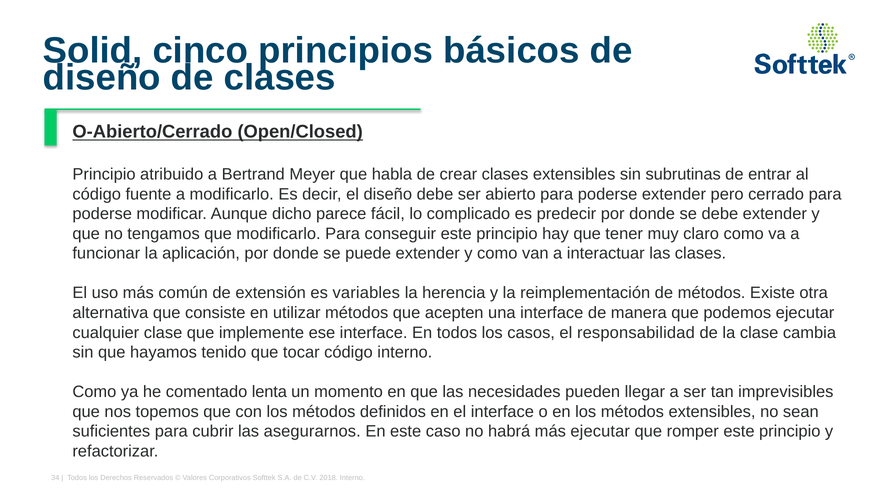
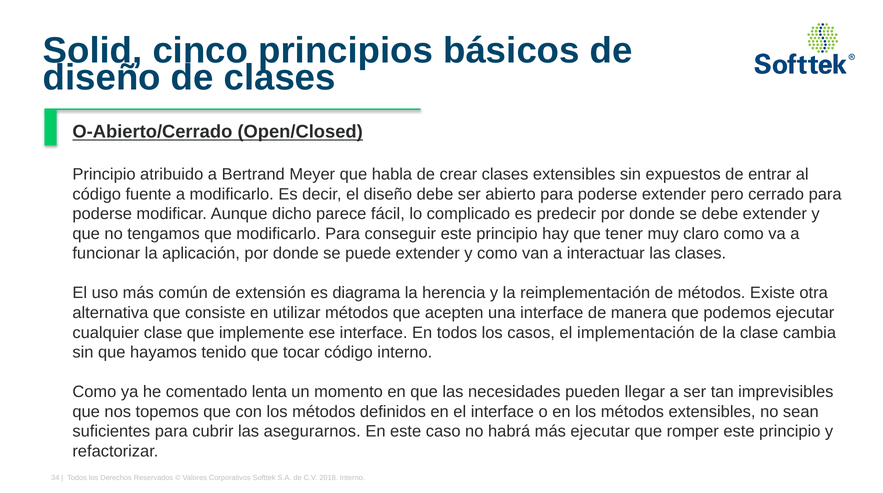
subrutinas: subrutinas -> expuestos (683, 175)
variables: variables -> diagrama (366, 293)
responsabilidad: responsabilidad -> implementación (636, 333)
